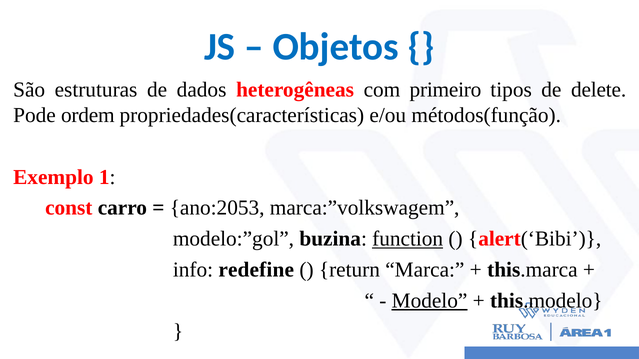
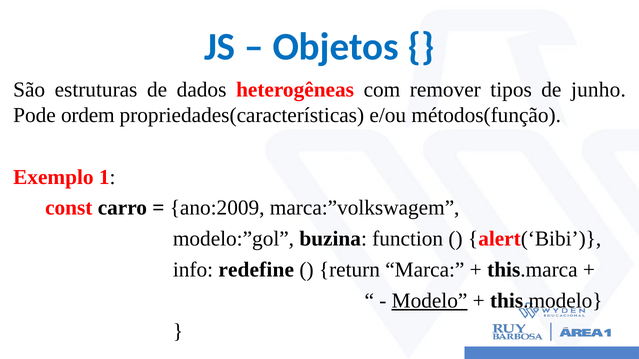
primeiro: primeiro -> remover (445, 90)
delete: delete -> junho (598, 90)
ano:2053: ano:2053 -> ano:2009 (217, 208)
function underline: present -> none (408, 239)
